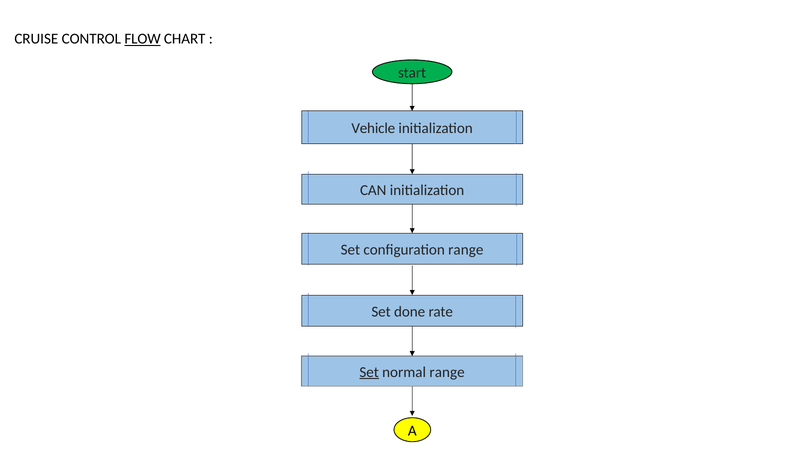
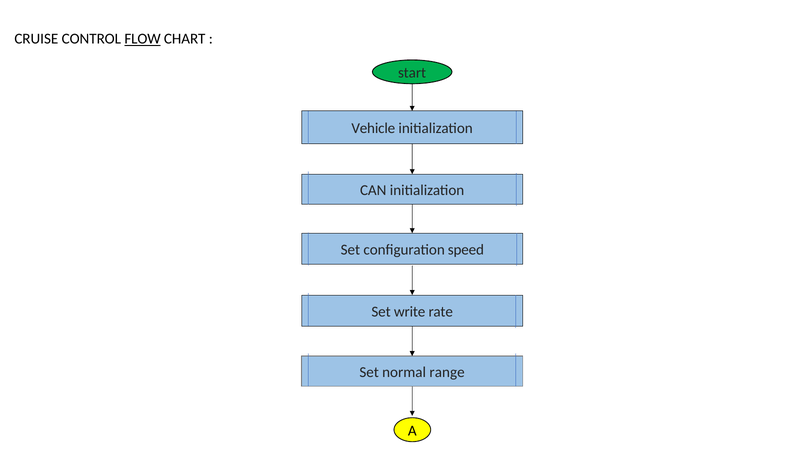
configuration range: range -> speed (466, 250)
done: done -> write (410, 312)
Set underline: present -> none (369, 372)
